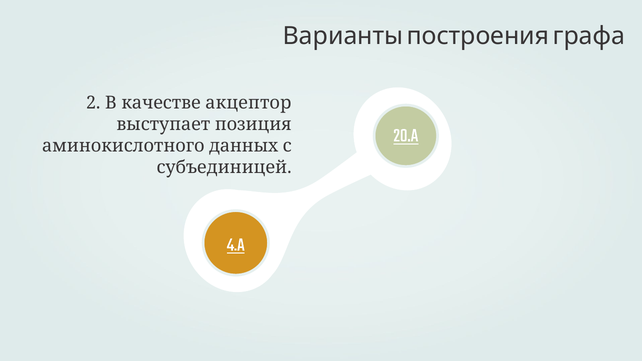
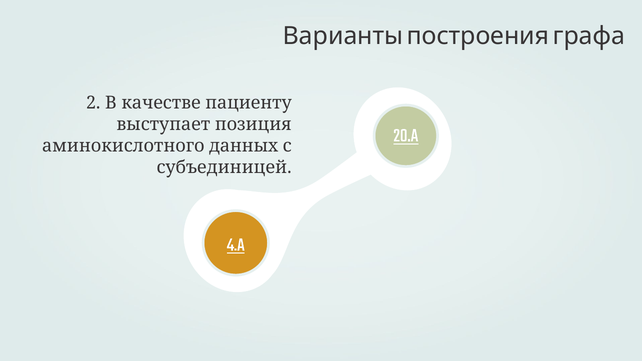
акцептор: акцептор -> пациенту (249, 103)
